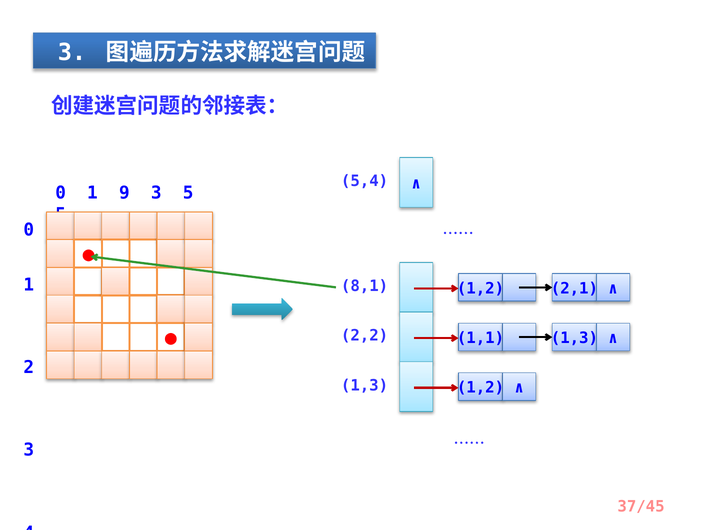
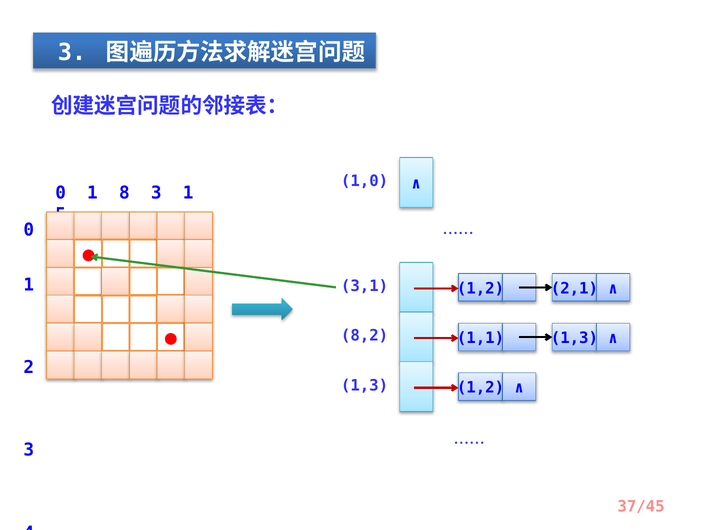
5,4: 5,4 -> 1,0 (365, 181)
9: 9 -> 8 (124, 193)
3 5: 5 -> 1 (188, 193)
8,1: 8,1 -> 3,1 (365, 286)
2,2: 2,2 -> 8,2 (365, 336)
